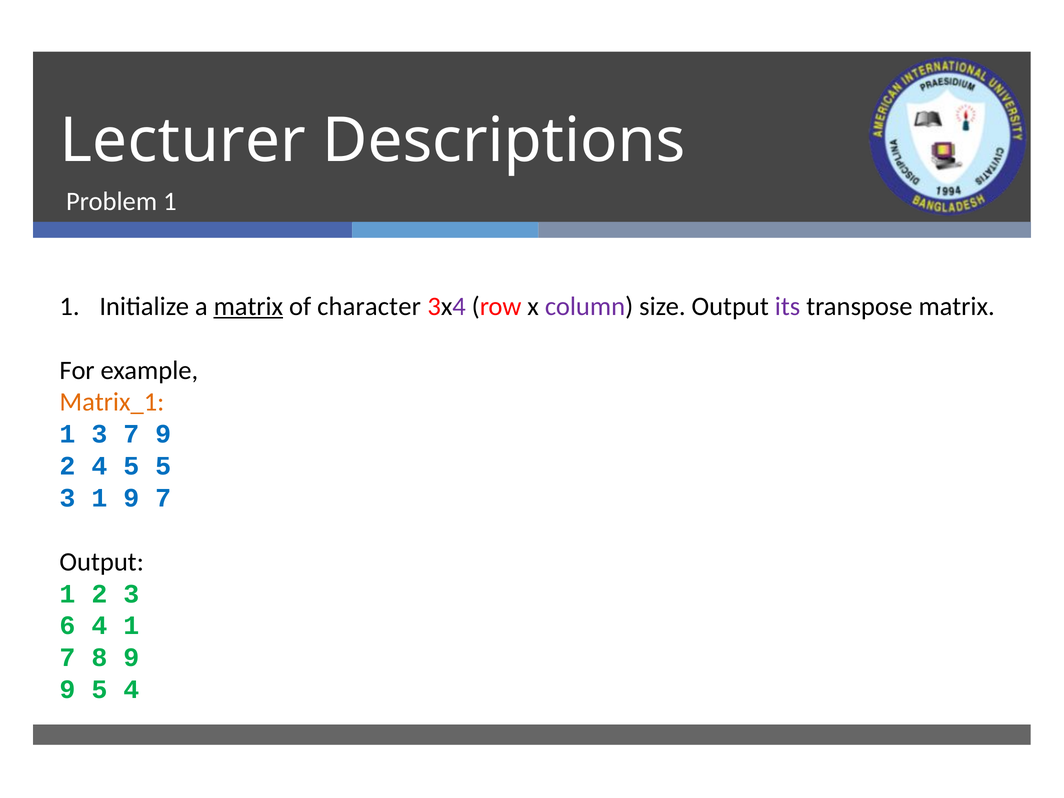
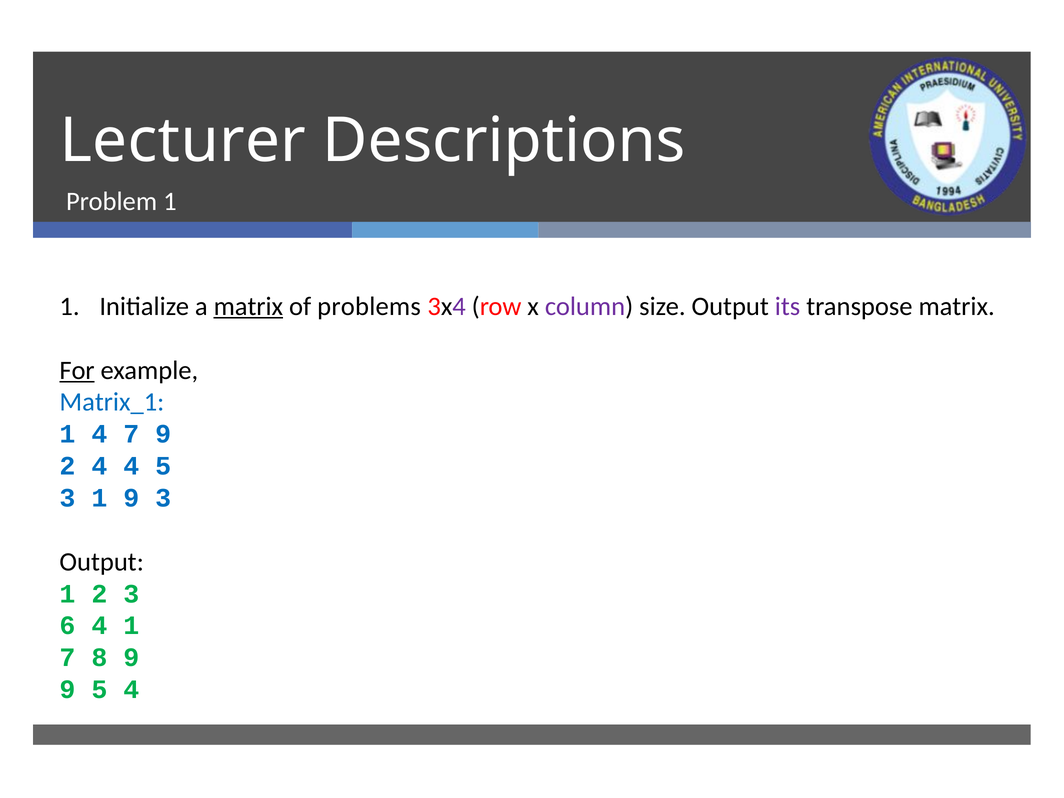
character: character -> problems (369, 306)
For underline: none -> present (77, 370)
Matrix_1 colour: orange -> blue (112, 402)
1 3: 3 -> 4 (99, 434)
4 5: 5 -> 4 (131, 466)
9 7: 7 -> 3 (163, 498)
